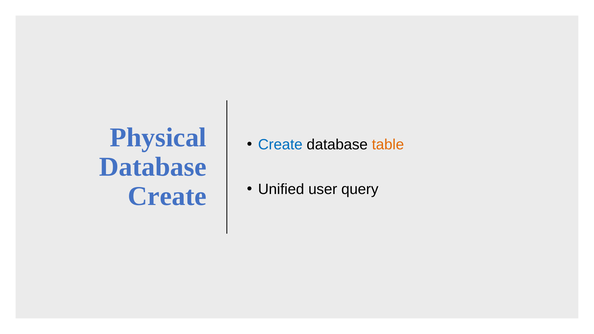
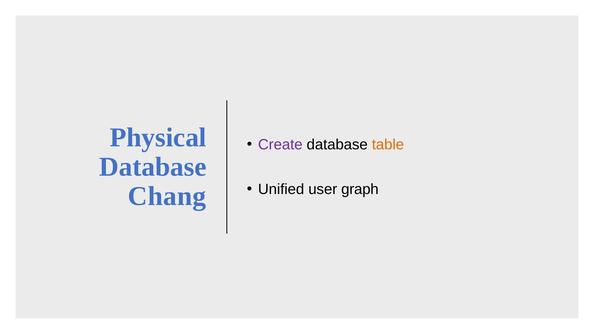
Create colour: blue -> purple (280, 145)
query: query -> graph (360, 189)
Create: Create -> Chang (167, 196)
